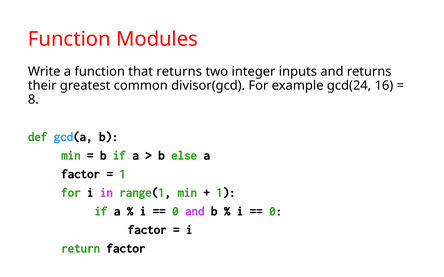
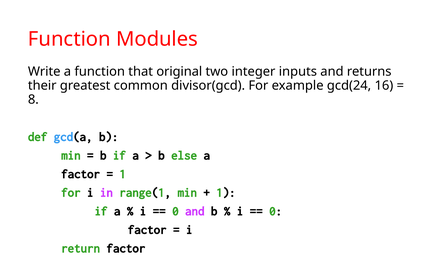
that returns: returns -> original (179, 72)
